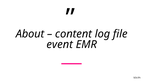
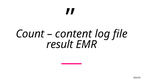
About: About -> Count (30, 34)
event: event -> result (60, 44)
